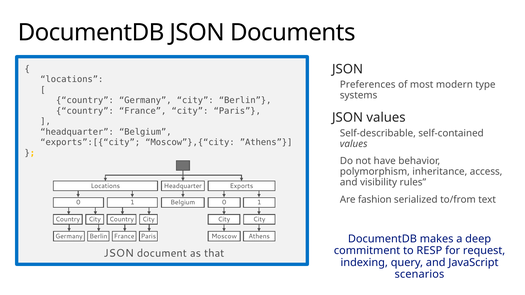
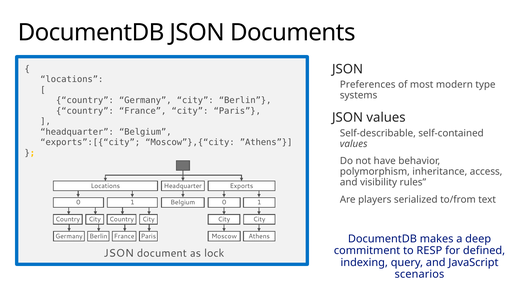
fashion: fashion -> players (375, 200)
request: request -> defined (484, 251)
that: that -> lock (214, 254)
